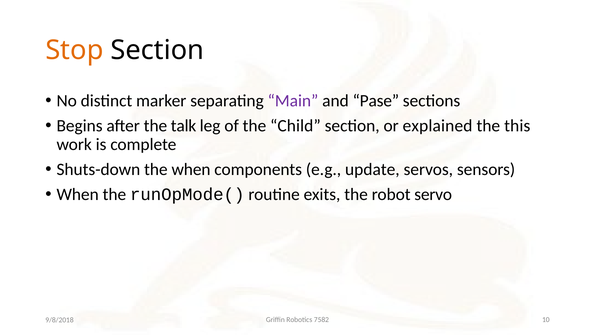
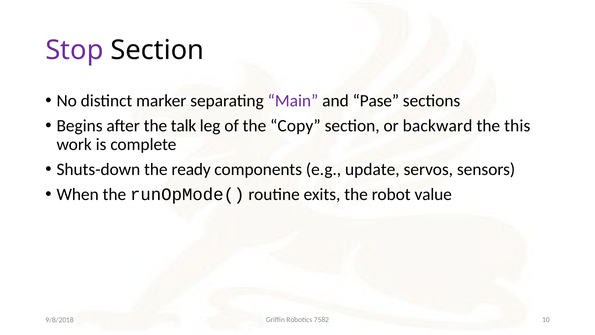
Stop colour: orange -> purple (74, 50)
Child: Child -> Copy (295, 126)
explained: explained -> backward (438, 126)
the when: when -> ready (191, 169)
servo: servo -> value (433, 194)
